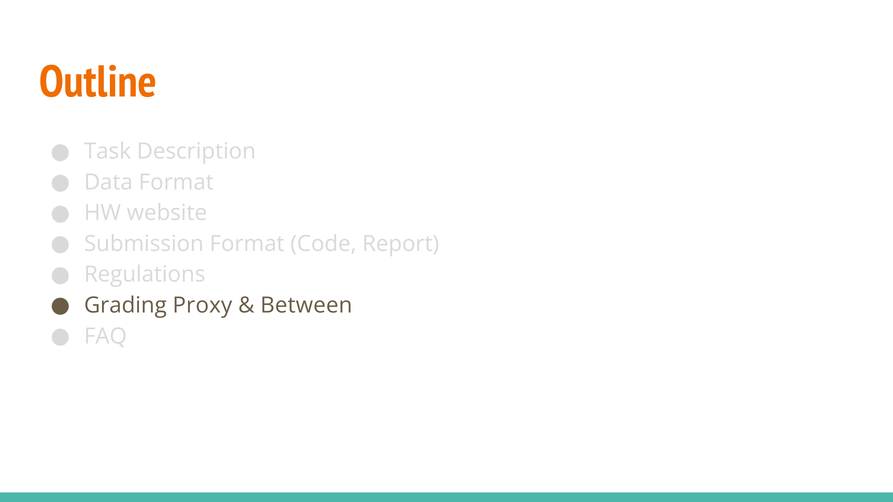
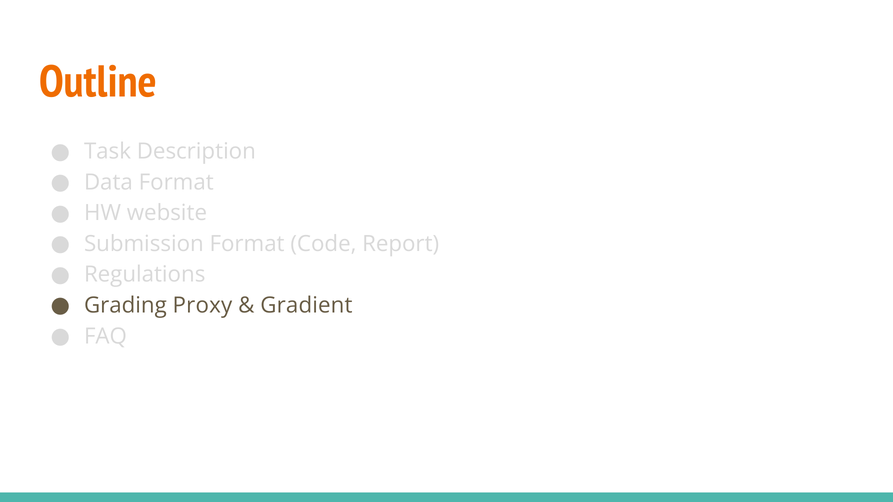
Between: Between -> Gradient (306, 306)
